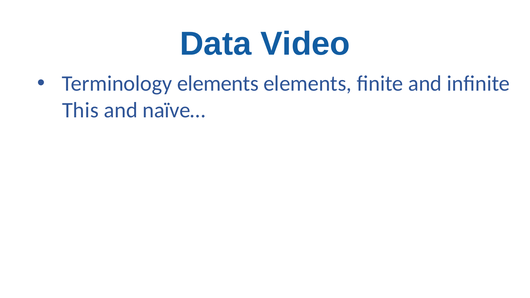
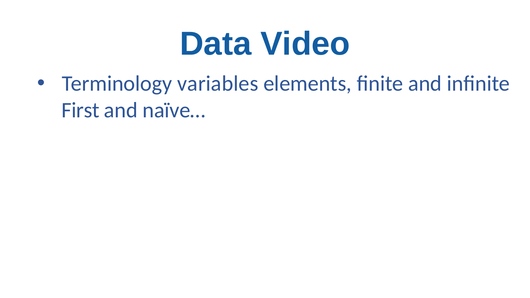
Terminology elements: elements -> variables (218, 84)
This: This -> First (81, 110)
